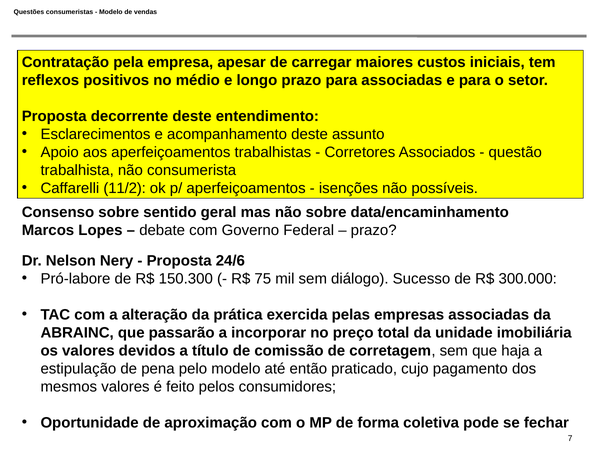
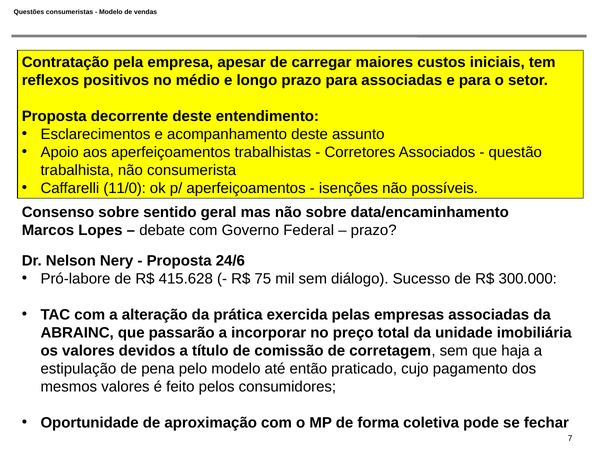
11/2: 11/2 -> 11/0 (125, 188)
150.300: 150.300 -> 415.628 (186, 279)
